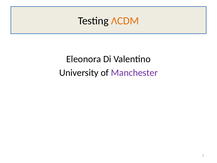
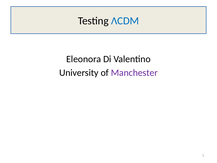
ΛCDM colour: orange -> blue (125, 21)
